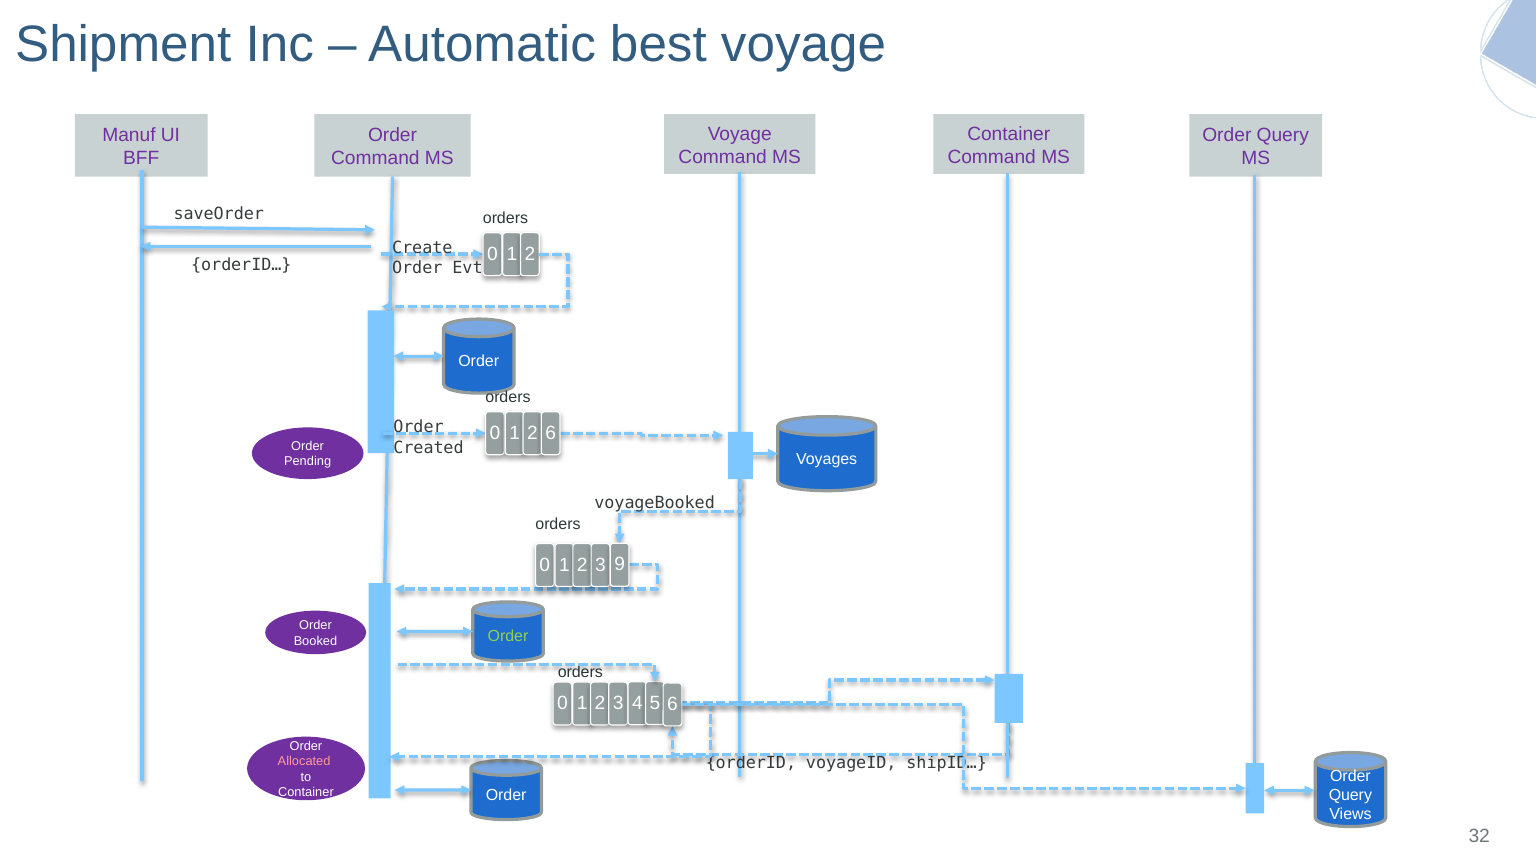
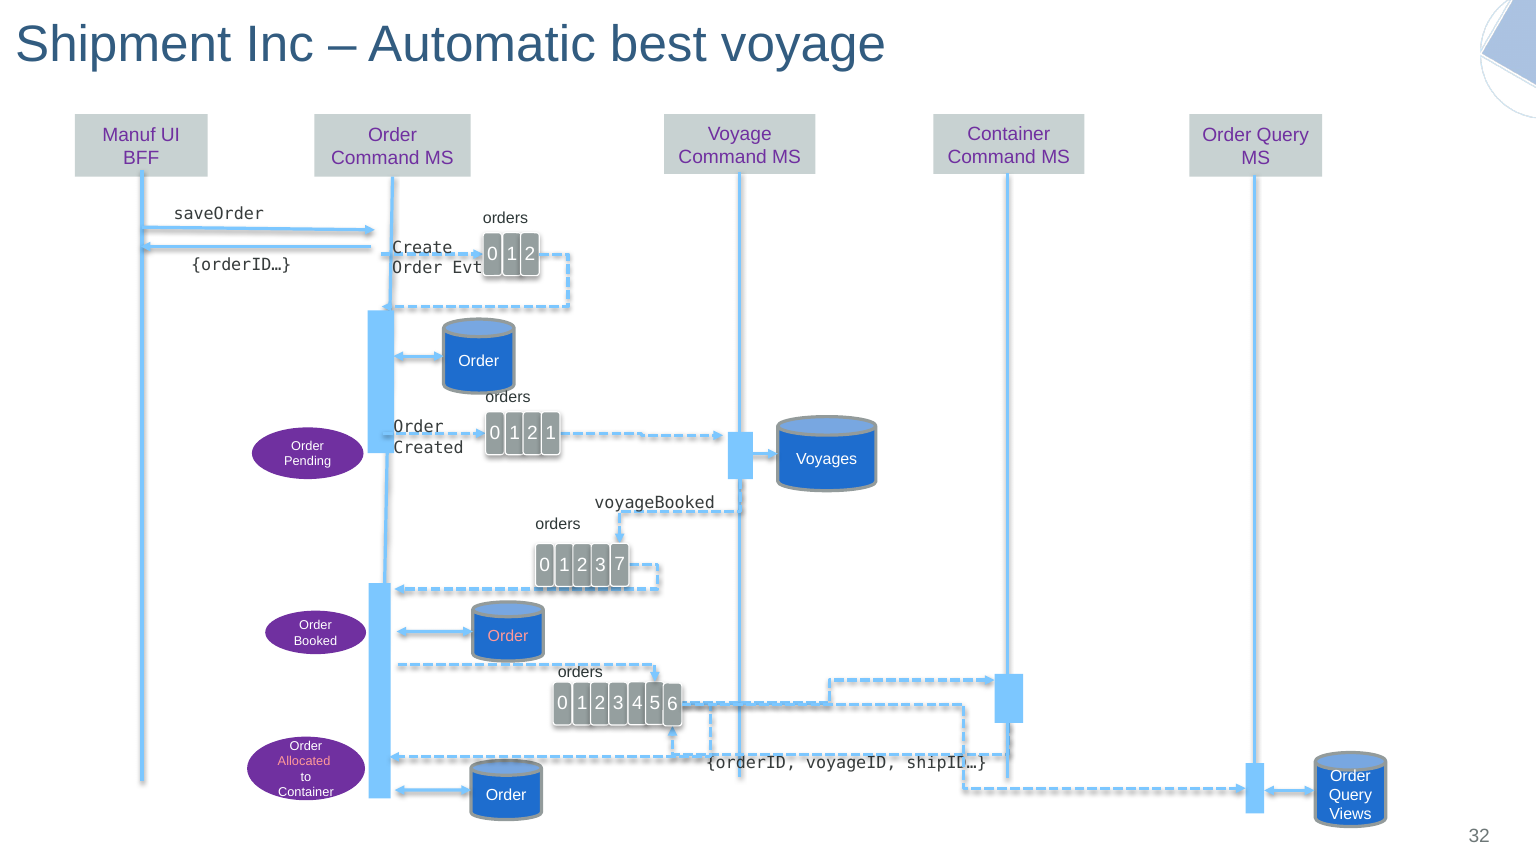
6: 6 -> 1 (551, 433)
9: 9 -> 7 (620, 565)
Order colour: light green -> pink (508, 636)
